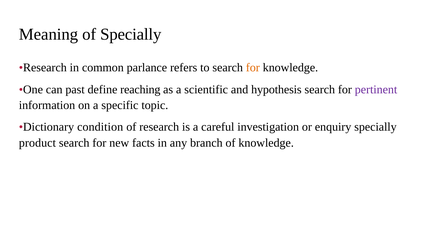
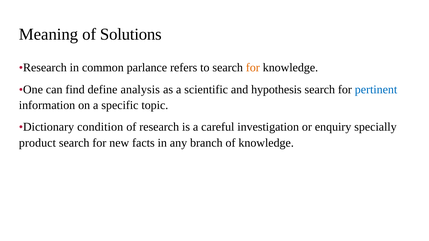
of Specially: Specially -> Solutions (131, 35)
past: past -> find (75, 90)
reaching: reaching -> analysis (140, 90)
pertinent colour: purple -> blue (376, 90)
